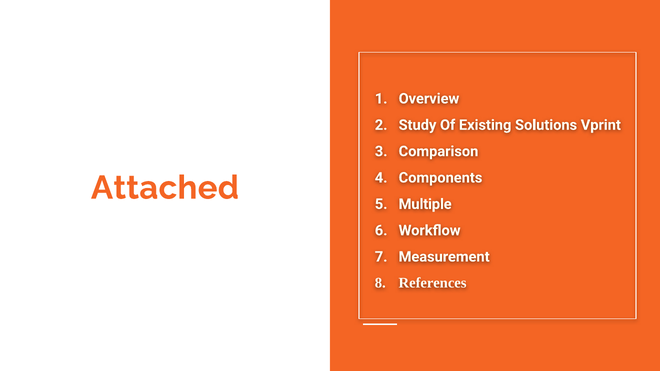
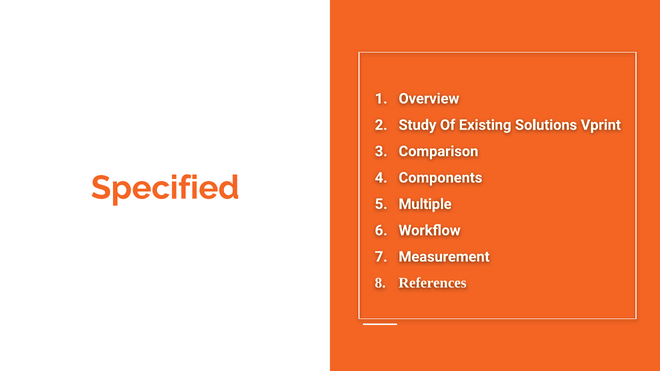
Attached: Attached -> Specified (165, 188)
